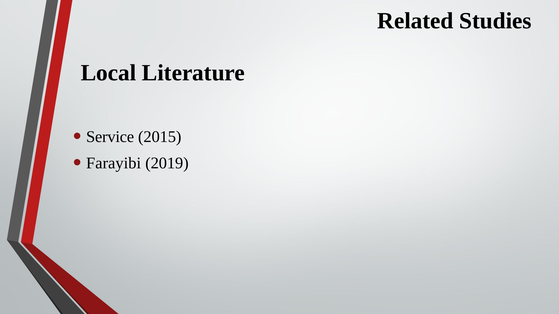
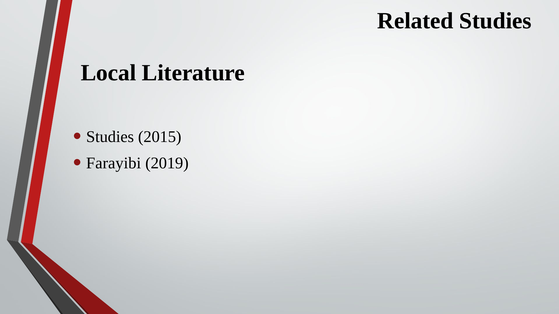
Service: Service -> Studies (110, 137)
